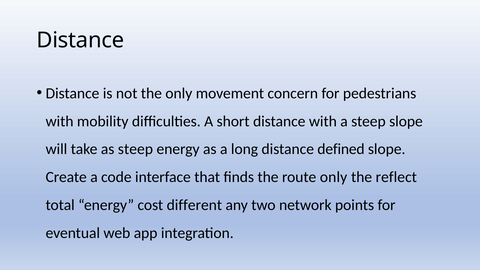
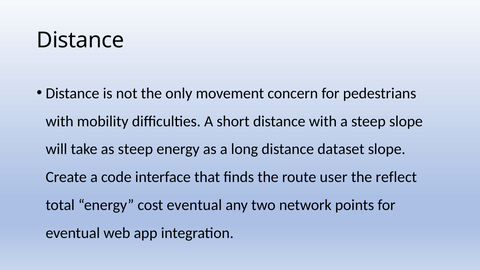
defined: defined -> dataset (341, 149)
route only: only -> user (334, 177)
cost different: different -> eventual (194, 205)
